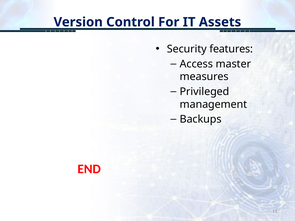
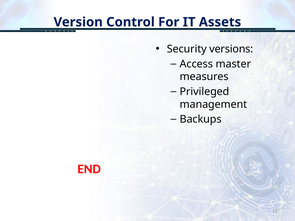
features: features -> versions (231, 49)
